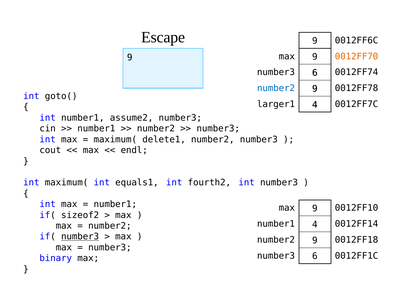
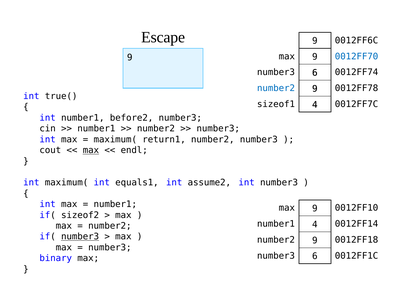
0012FF70 colour: orange -> blue (357, 56)
goto(: goto( -> true( (61, 96)
larger1: larger1 -> sizeof1 (276, 104)
assume2: assume2 -> before2 (132, 118)
delete1: delete1 -> return1 (164, 140)
max underline: none -> present (91, 150)
fourth2: fourth2 -> assume2 (209, 183)
